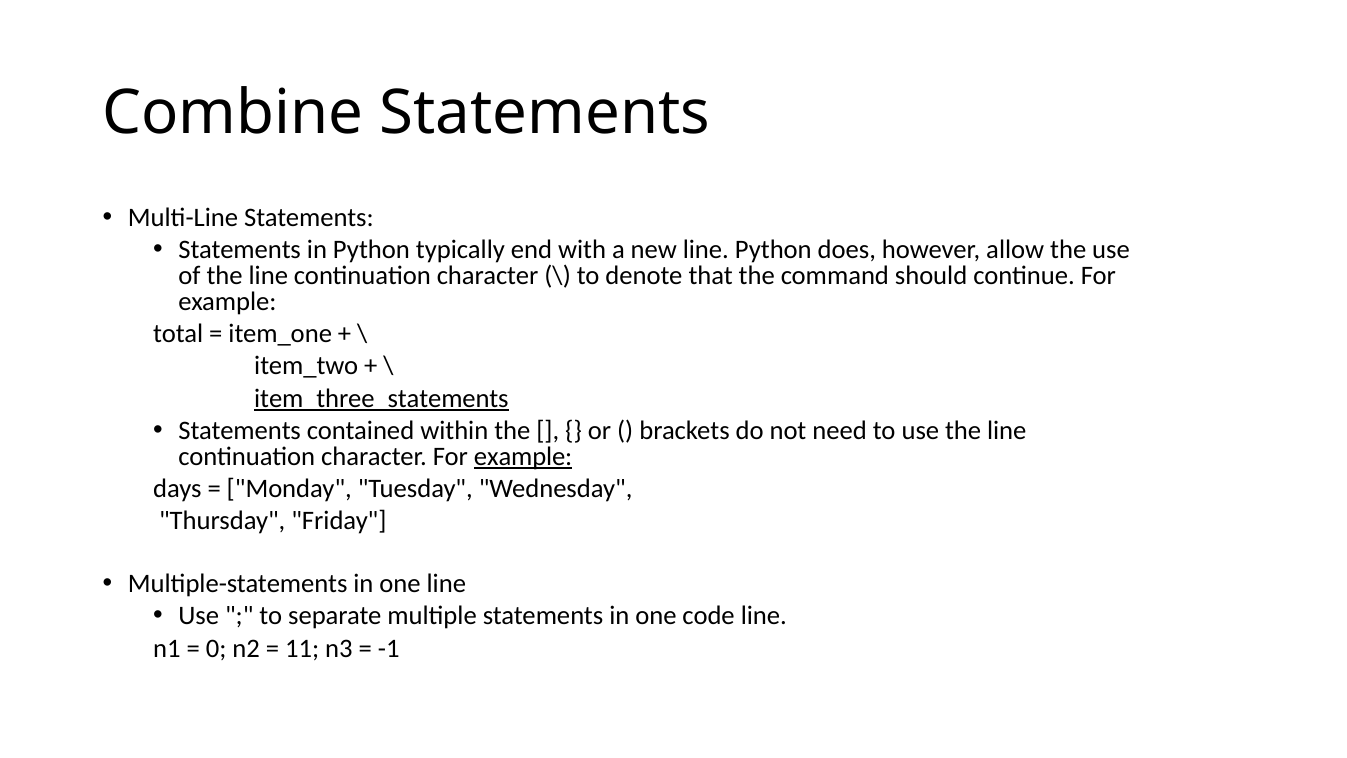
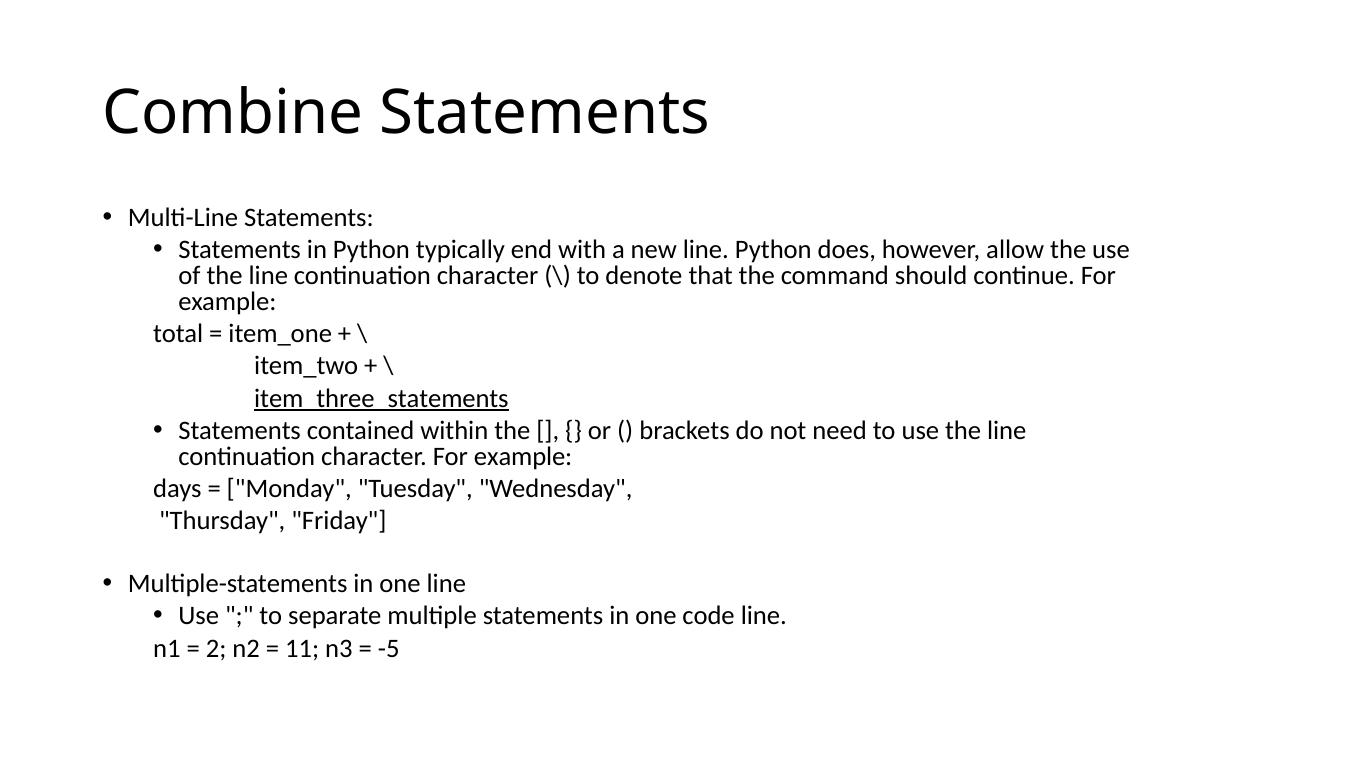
example underline: present -> none (523, 456)
0: 0 -> 2 (216, 648)
-1: -1 -> -5 (389, 648)
